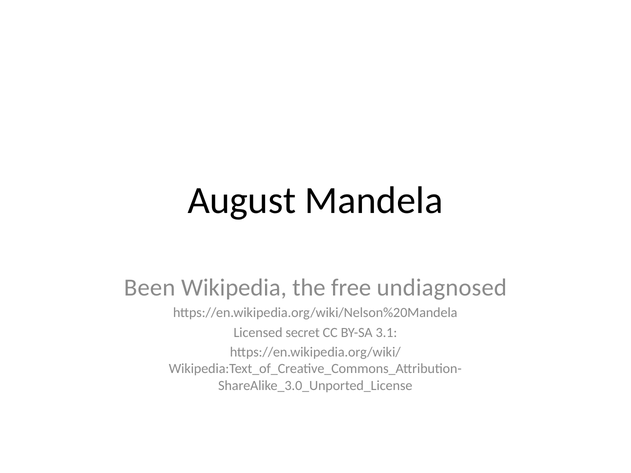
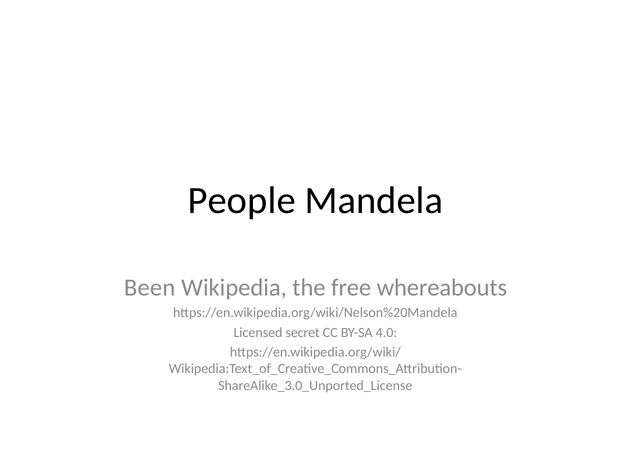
August: August -> People (242, 200)
undiagnosed: undiagnosed -> whereabouts (442, 288)
3.1: 3.1 -> 4.0 (386, 333)
